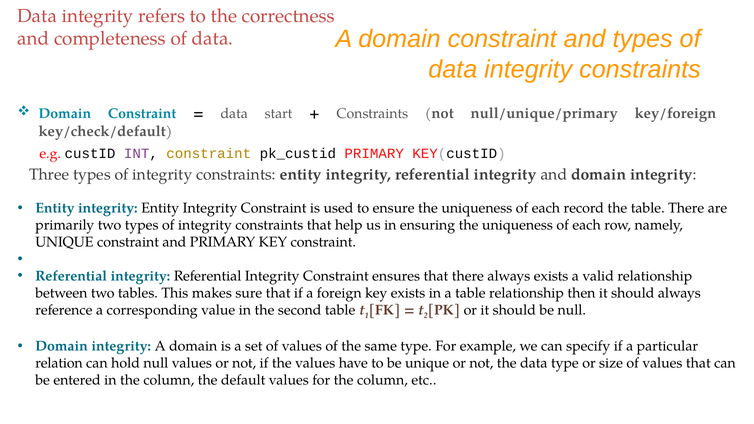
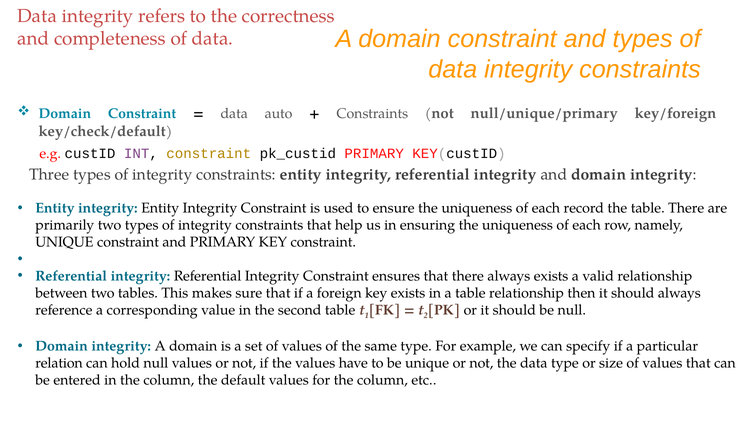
start: start -> auto (278, 114)
